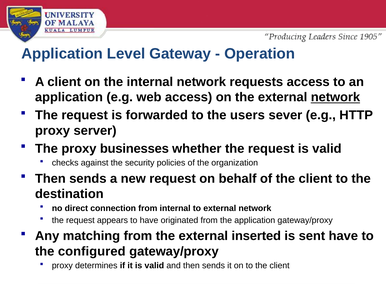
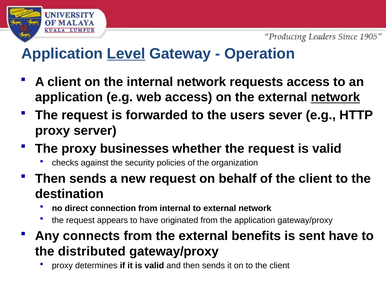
Level underline: none -> present (126, 54)
matching: matching -> connects (91, 236)
inserted: inserted -> benefits (256, 236)
configured: configured -> distributed (92, 252)
